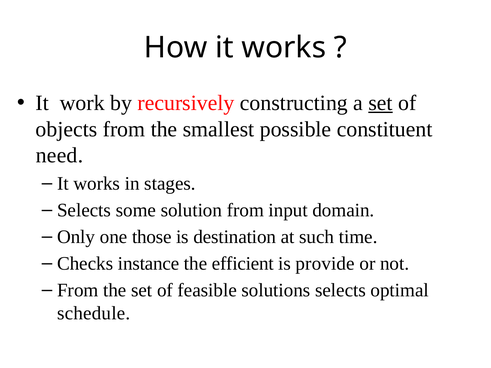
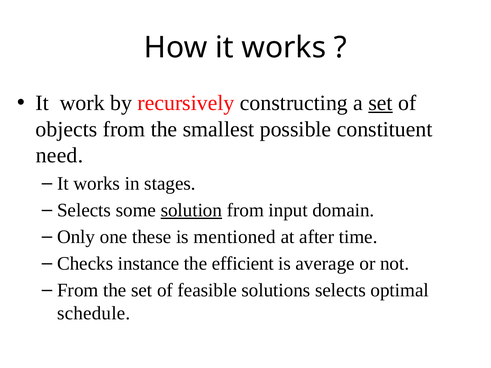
solution underline: none -> present (191, 210)
those: those -> these (152, 237)
destination: destination -> mentioned (235, 237)
such: such -> after (317, 237)
provide: provide -> average (325, 264)
